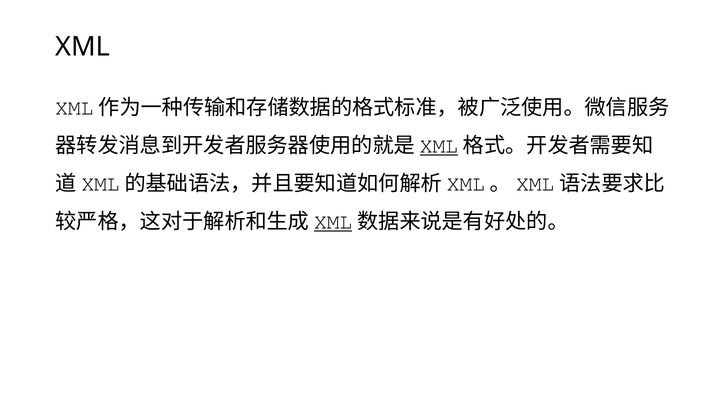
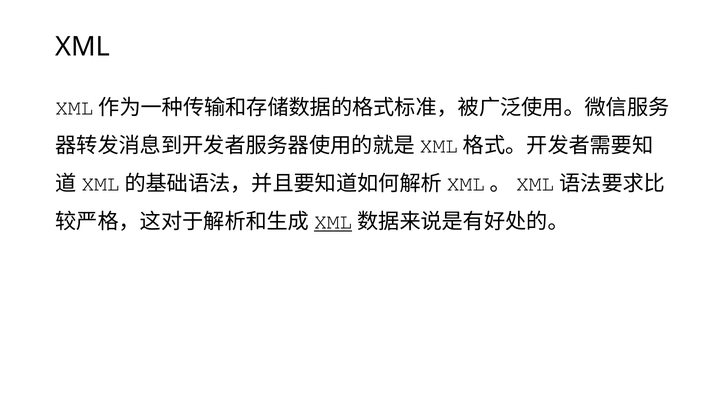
XML underline: present -> none (439, 146)
